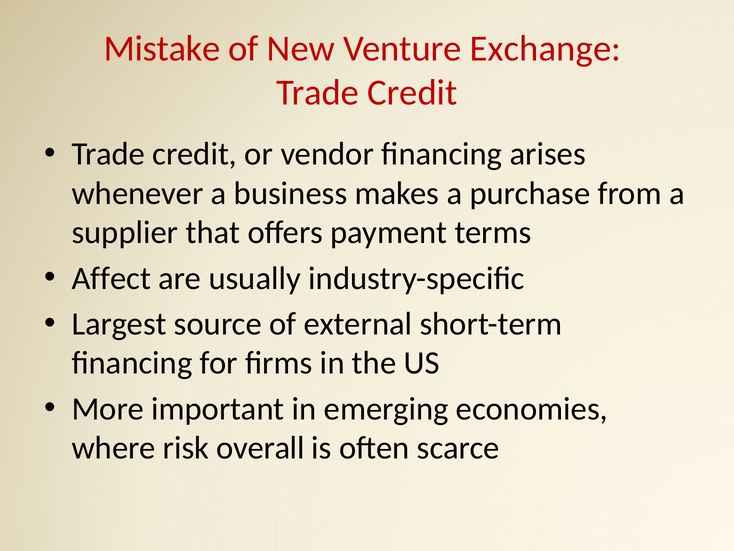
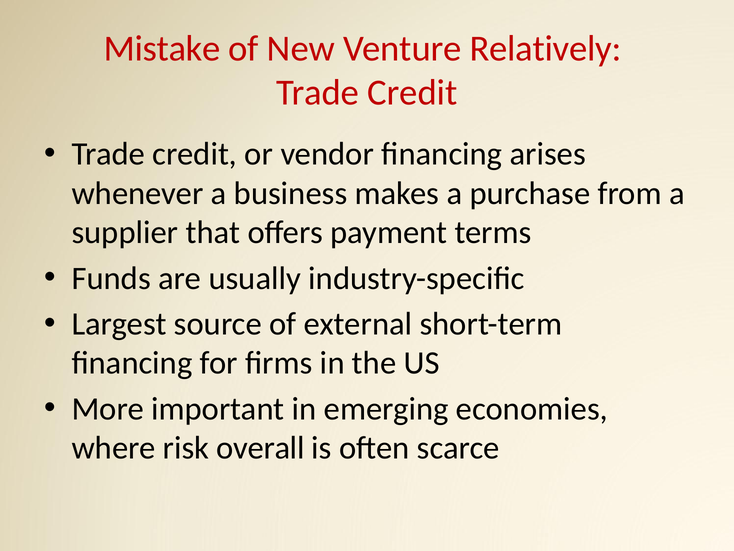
Exchange: Exchange -> Relatively (546, 48)
Affect: Affect -> Funds (111, 278)
